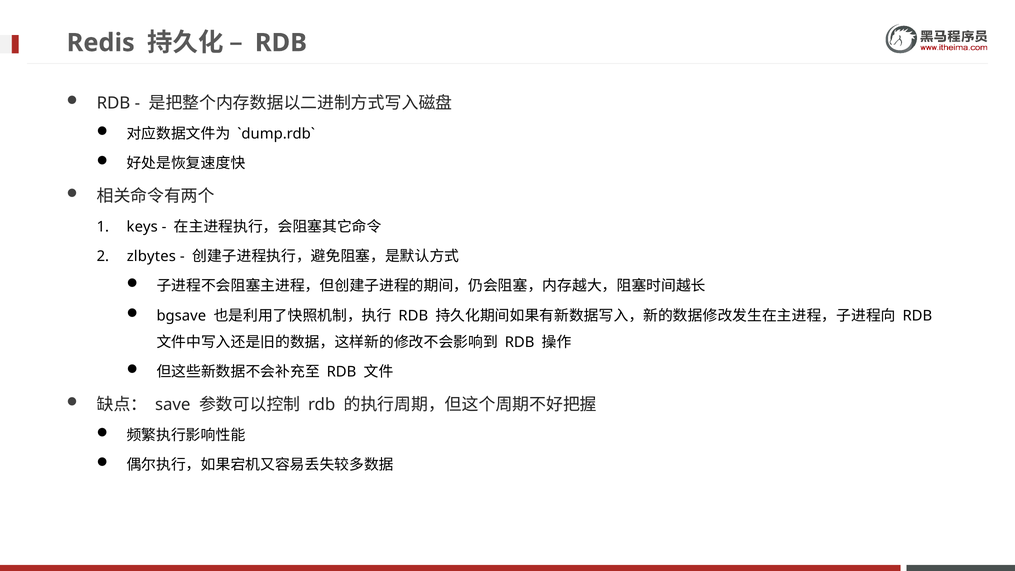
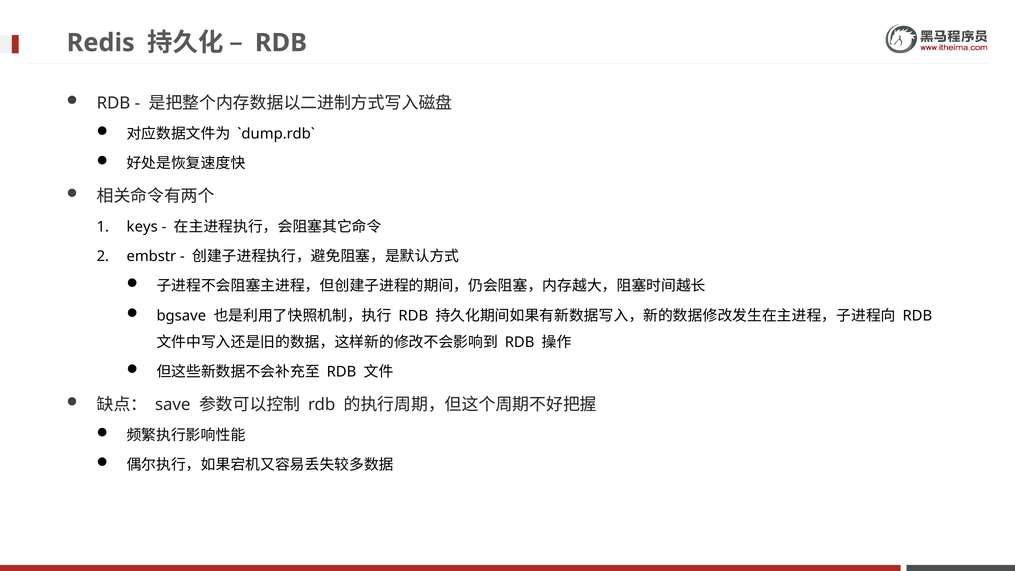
zlbytes: zlbytes -> embstr (151, 256)
